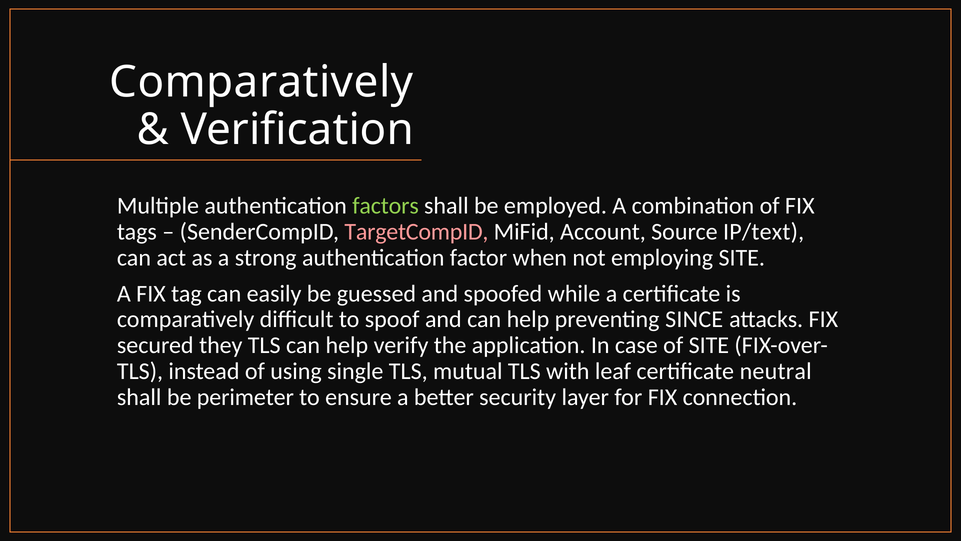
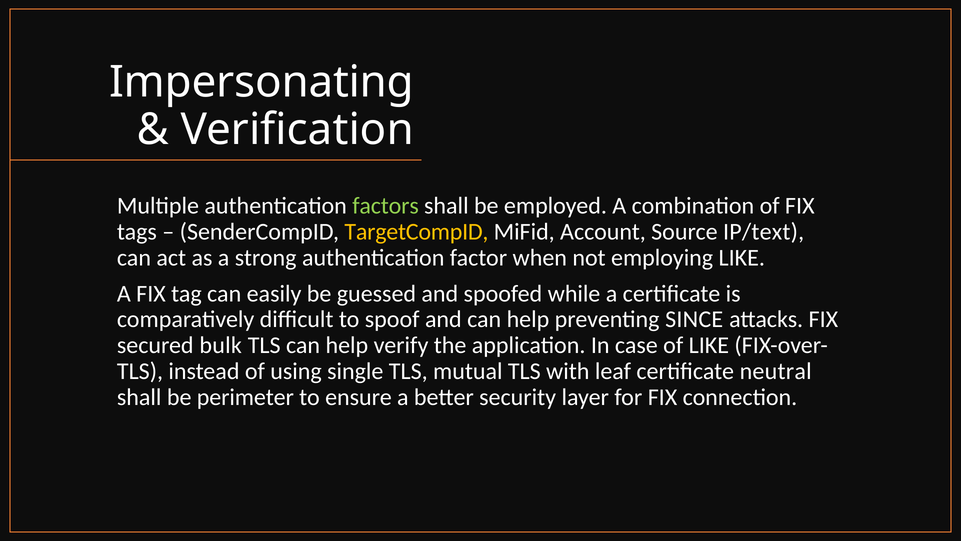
Comparatively: Comparatively -> Impersonating (262, 82)
TargetCompID colour: pink -> yellow (416, 231)
employing SITE: SITE -> LIKE (742, 257)
they: they -> bulk (221, 345)
of SITE: SITE -> LIKE (709, 345)
